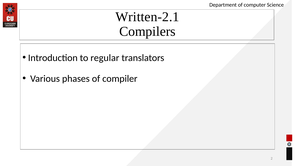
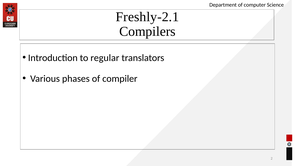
Written-2.1: Written-2.1 -> Freshly-2.1 (147, 17)
